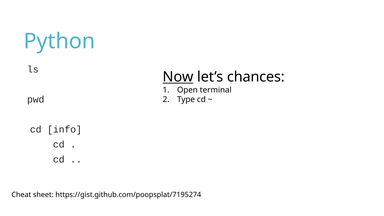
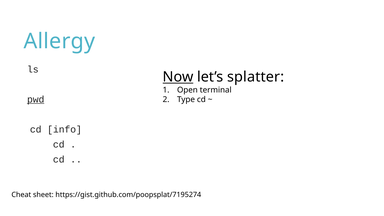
Python: Python -> Allergy (59, 41)
chances: chances -> splatter (256, 77)
pwd underline: none -> present (36, 99)
